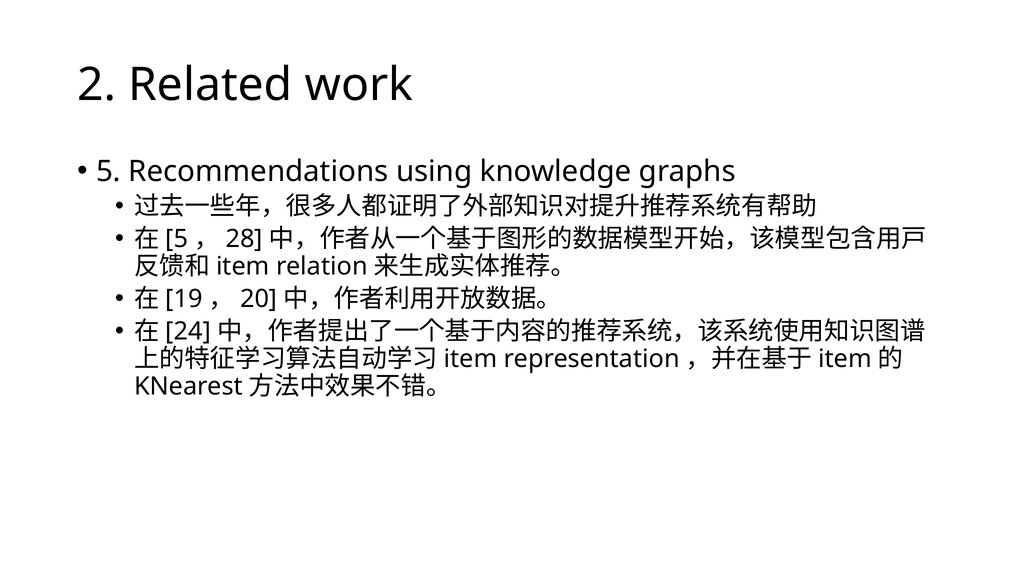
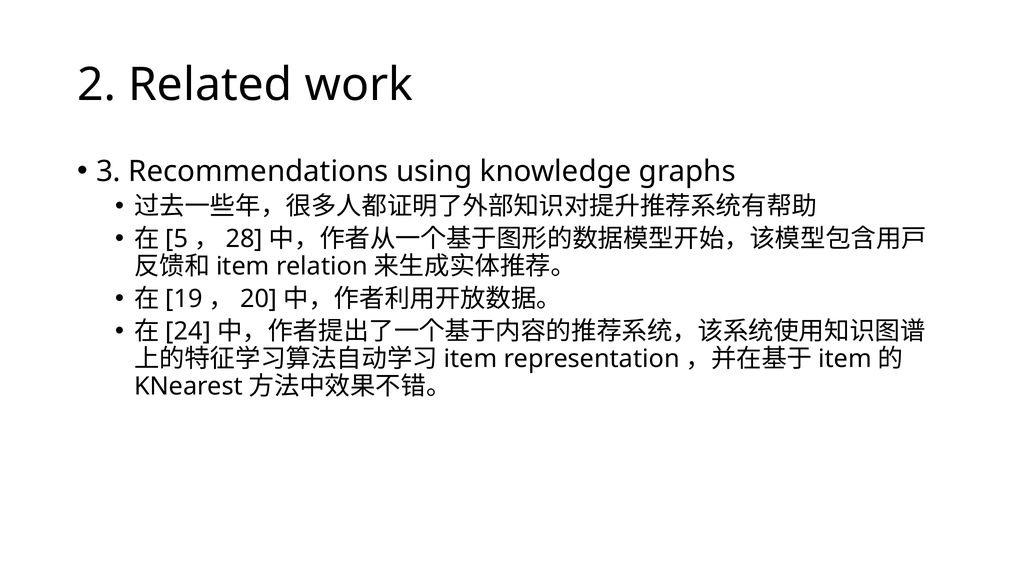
5: 5 -> 3 (109, 171)
